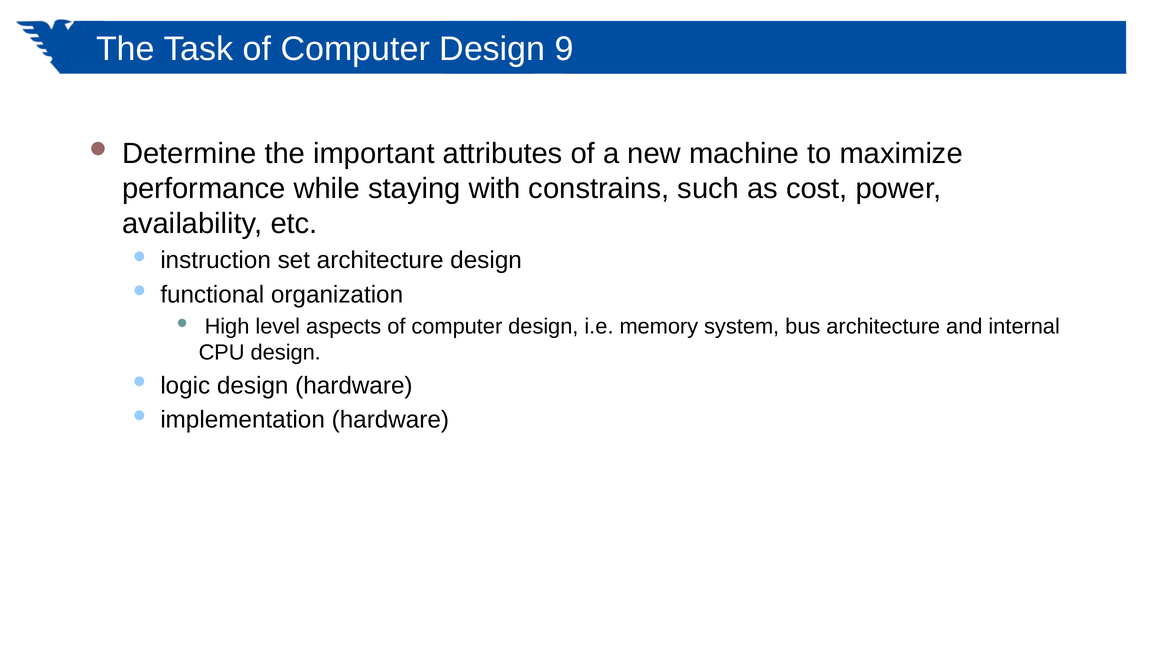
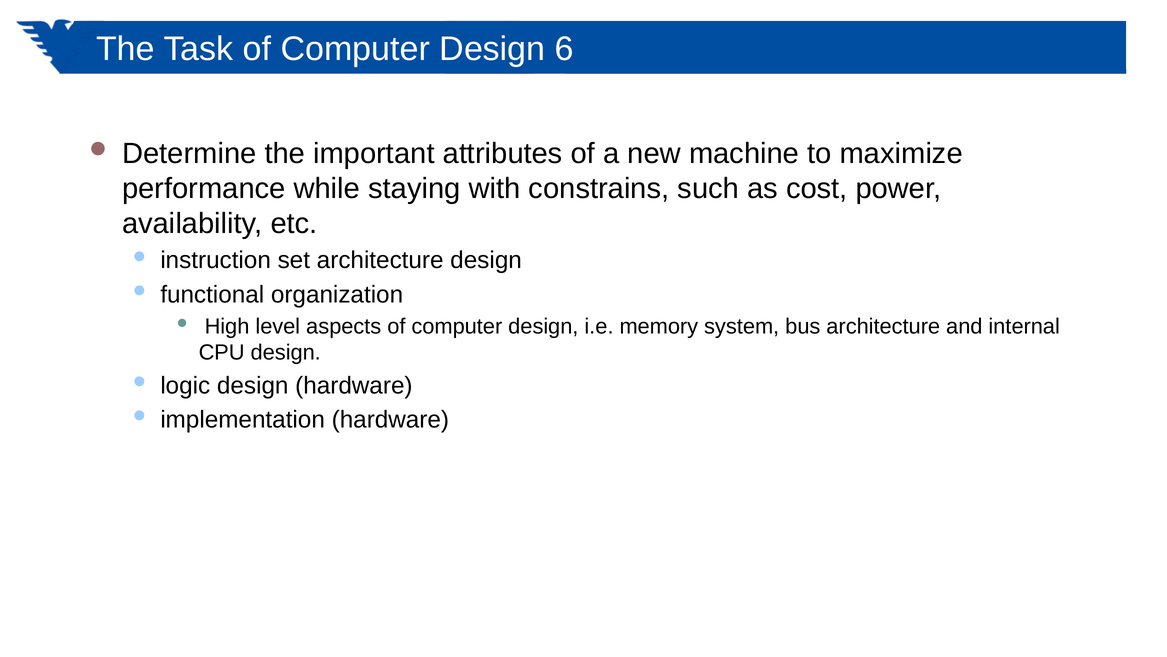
9: 9 -> 6 (564, 49)
